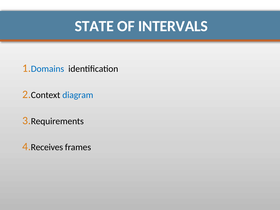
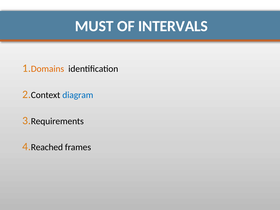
STATE: STATE -> MUST (94, 26)
Domains colour: blue -> orange (47, 69)
Receives: Receives -> Reached (47, 147)
